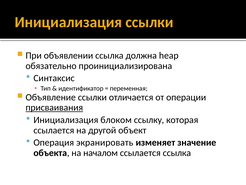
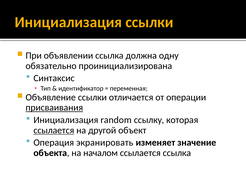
heap: heap -> одну (169, 55)
блоком: блоком -> random (116, 120)
ссылается underline: none -> present (54, 130)
